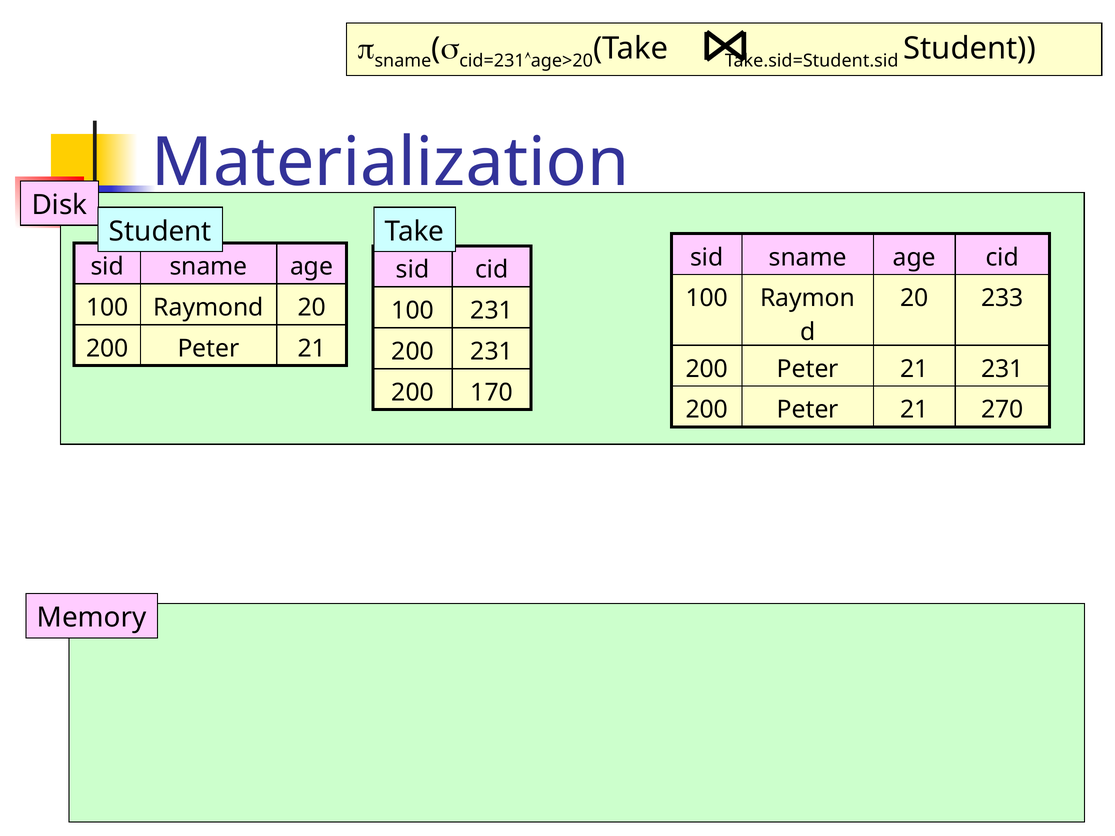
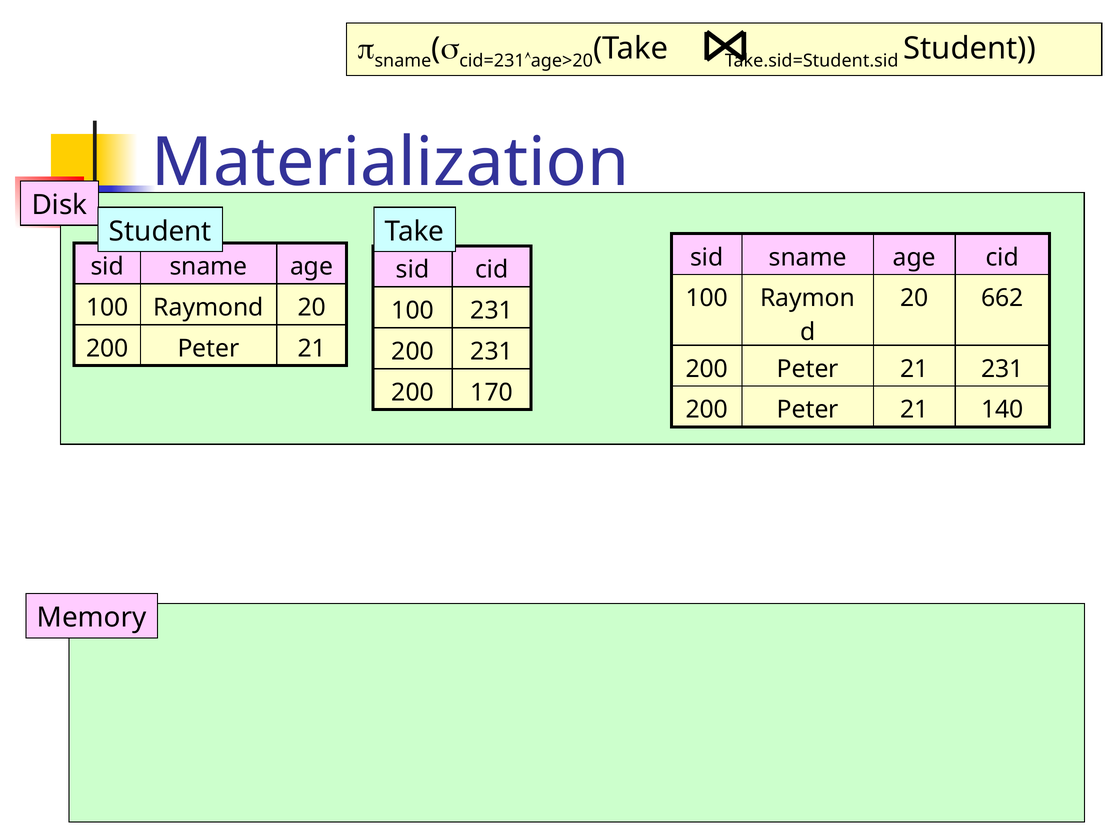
233: 233 -> 662 (1002, 298)
270: 270 -> 140 (1002, 410)
